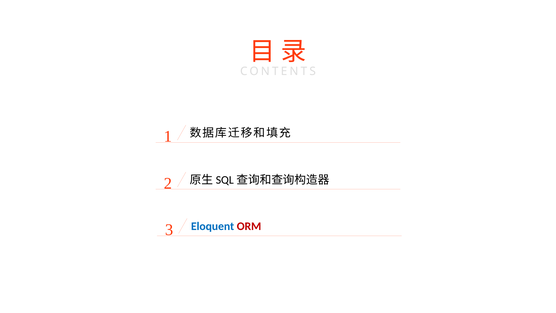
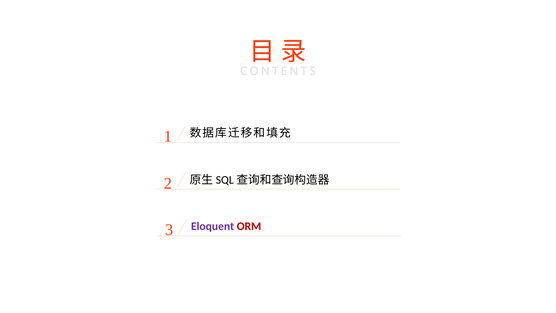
Eloquent colour: blue -> purple (213, 226)
